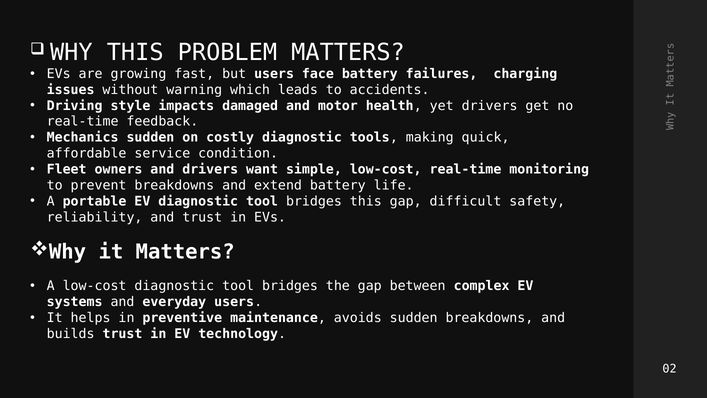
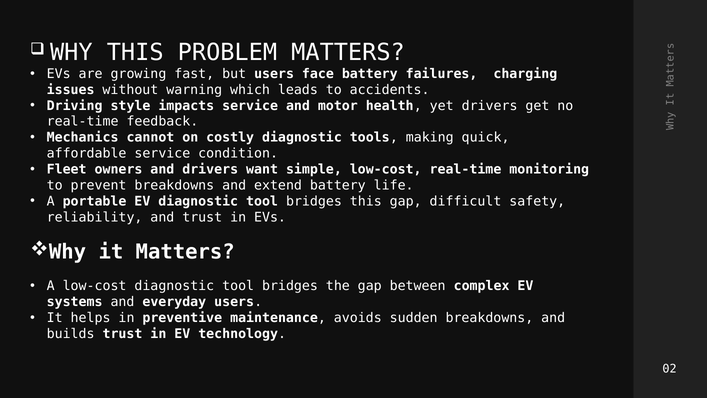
impacts damaged: damaged -> service (250, 106)
Mechanics sudden: sudden -> cannot (150, 137)
